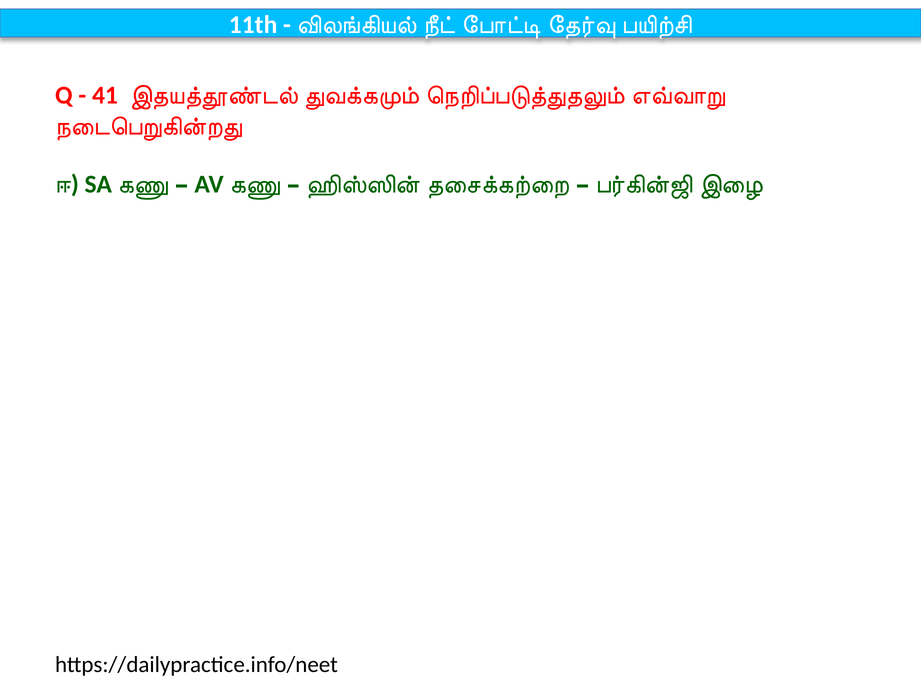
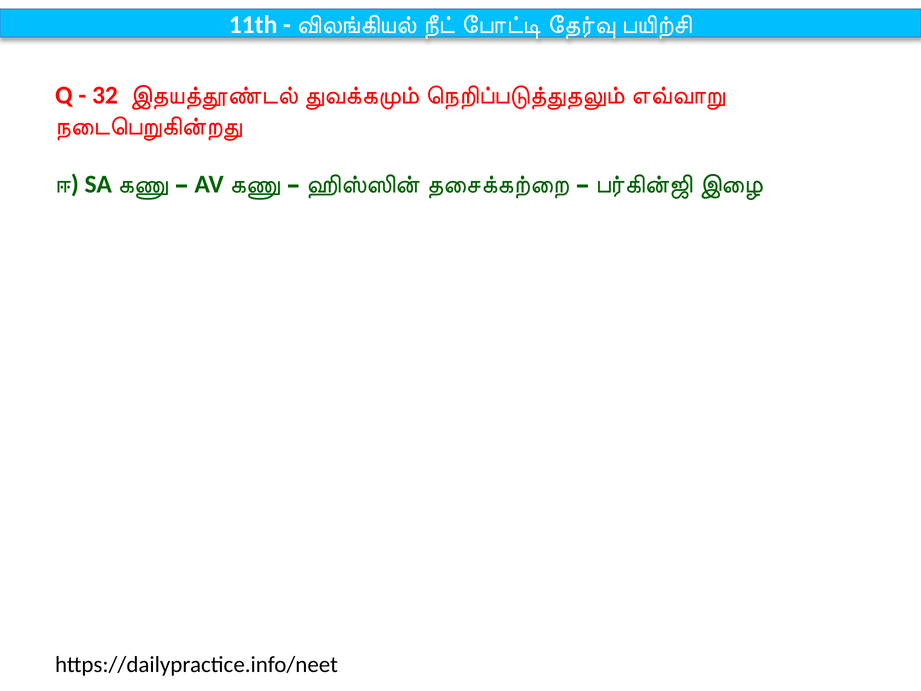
41: 41 -> 32 (105, 95)
